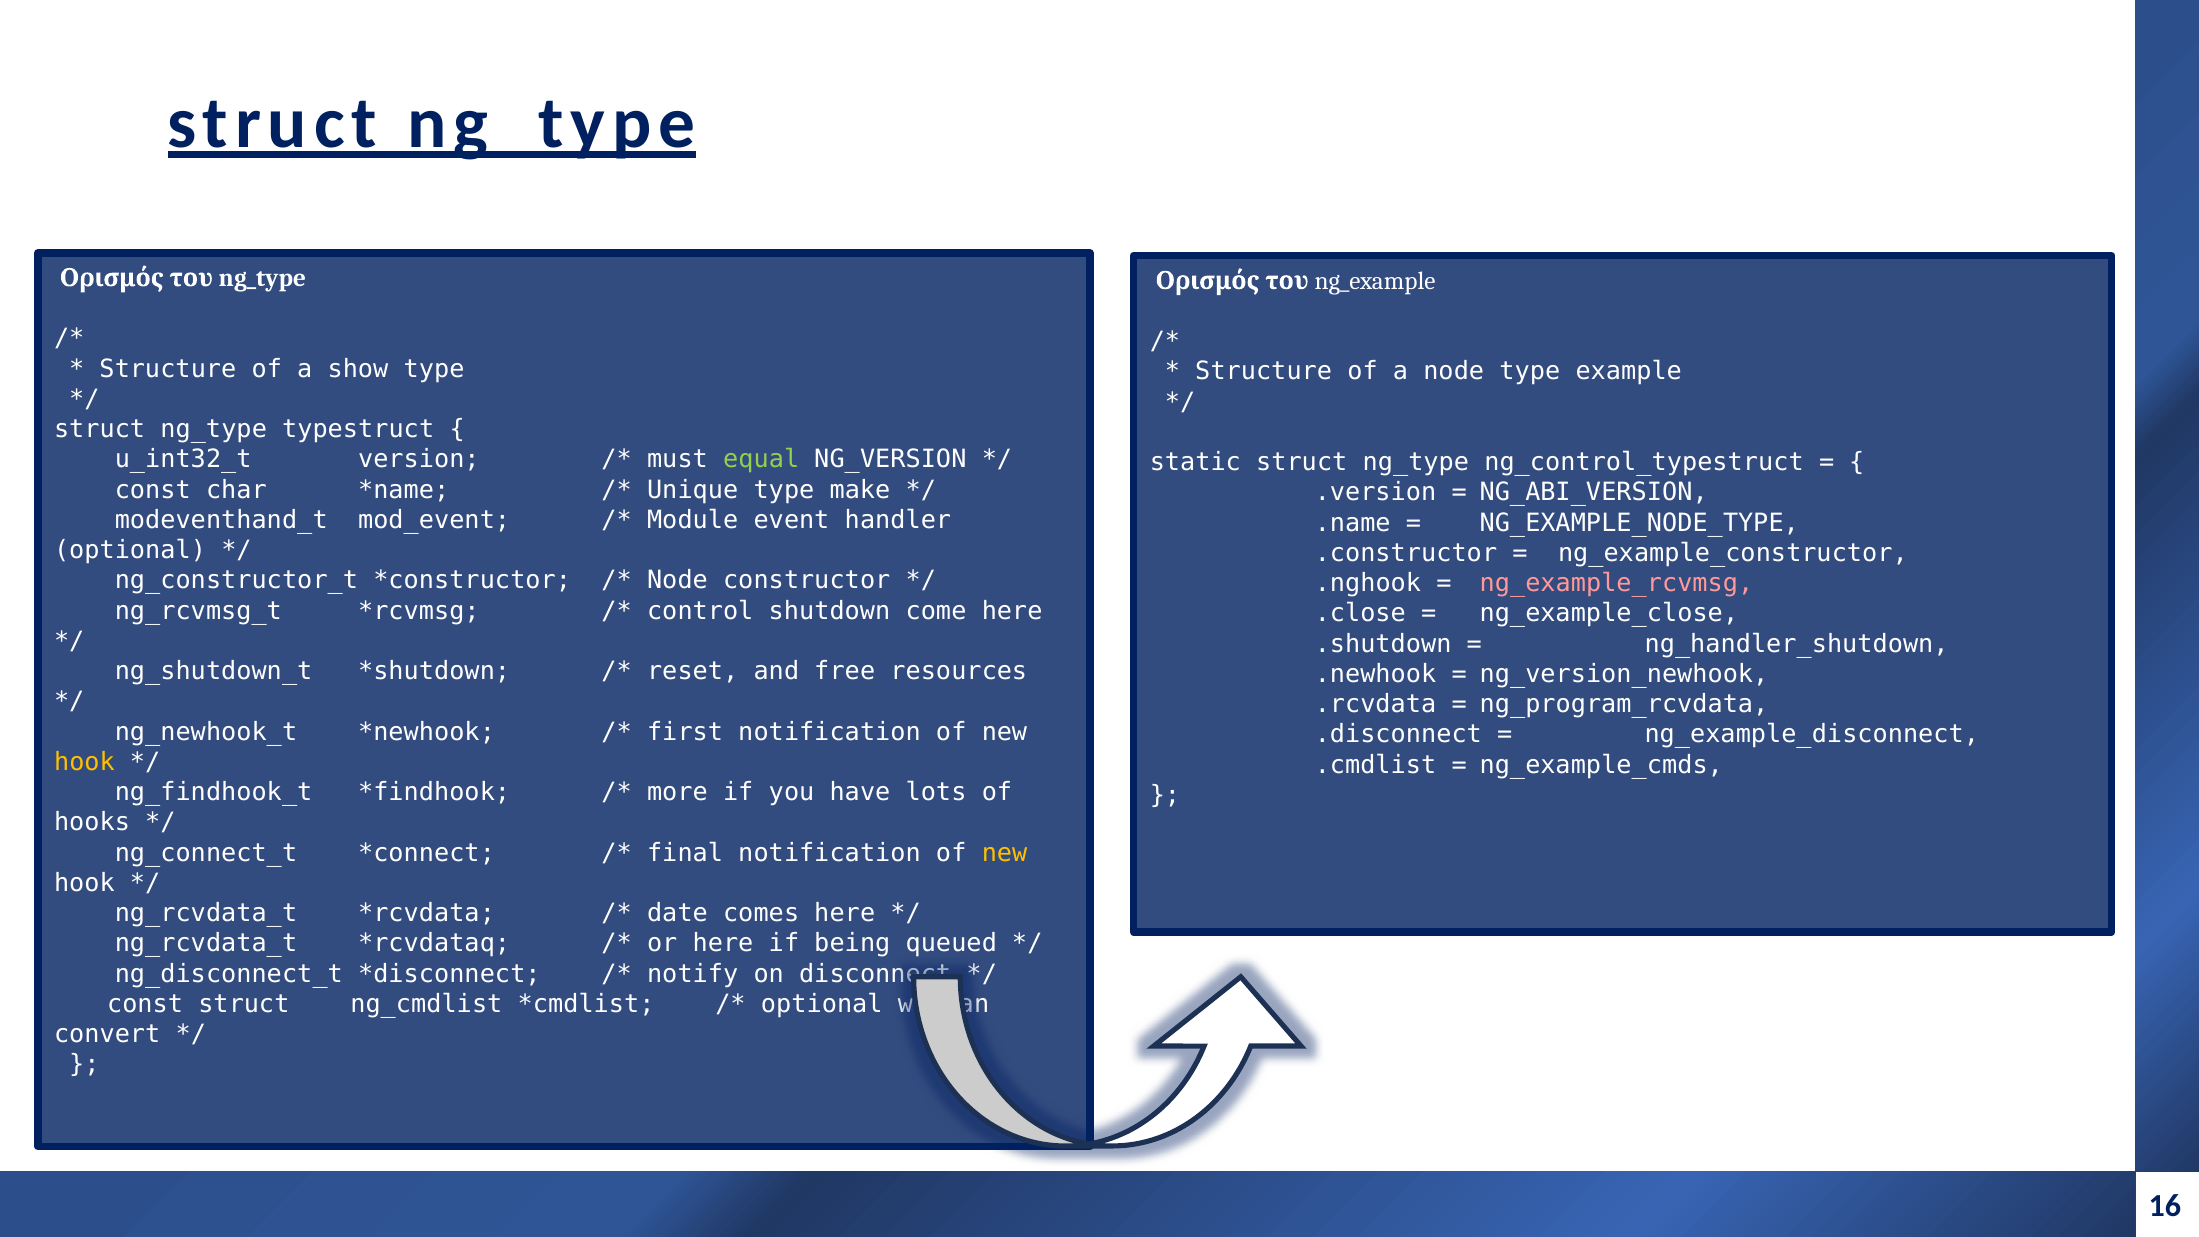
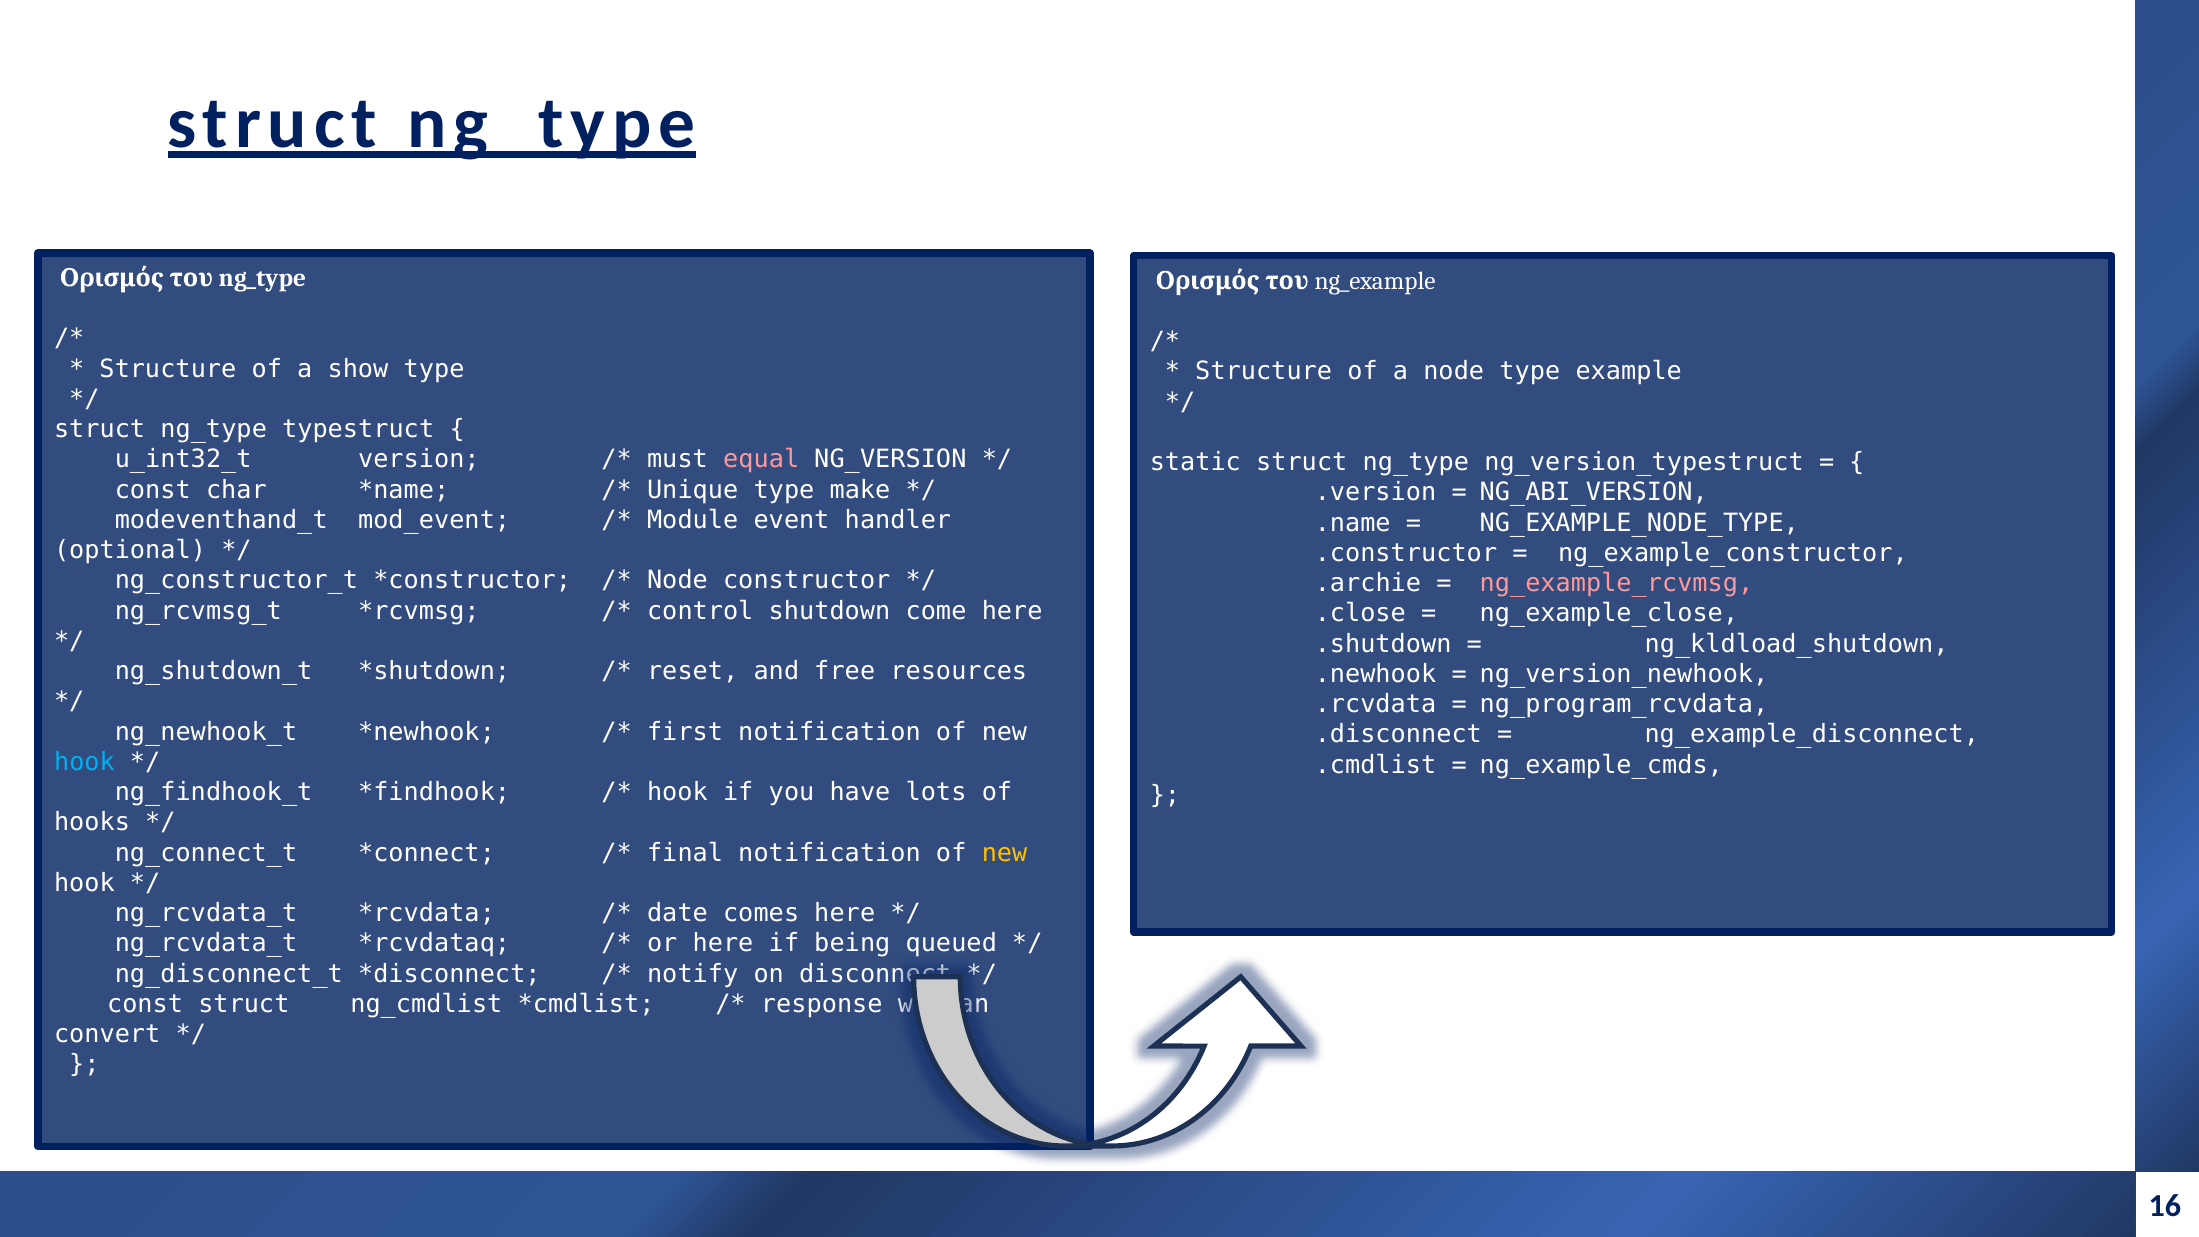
equal colour: light green -> pink (761, 459)
ng_control_typestruct: ng_control_typestruct -> ng_version_typestruct (1644, 462)
.nghook: .nghook -> .archie (1368, 583)
ng_handler_shutdown: ng_handler_shutdown -> ng_kldload_shutdown (1797, 644)
hook colour: yellow -> light blue (84, 762)
more: more -> hook (677, 792)
optional: optional -> response (822, 1004)
